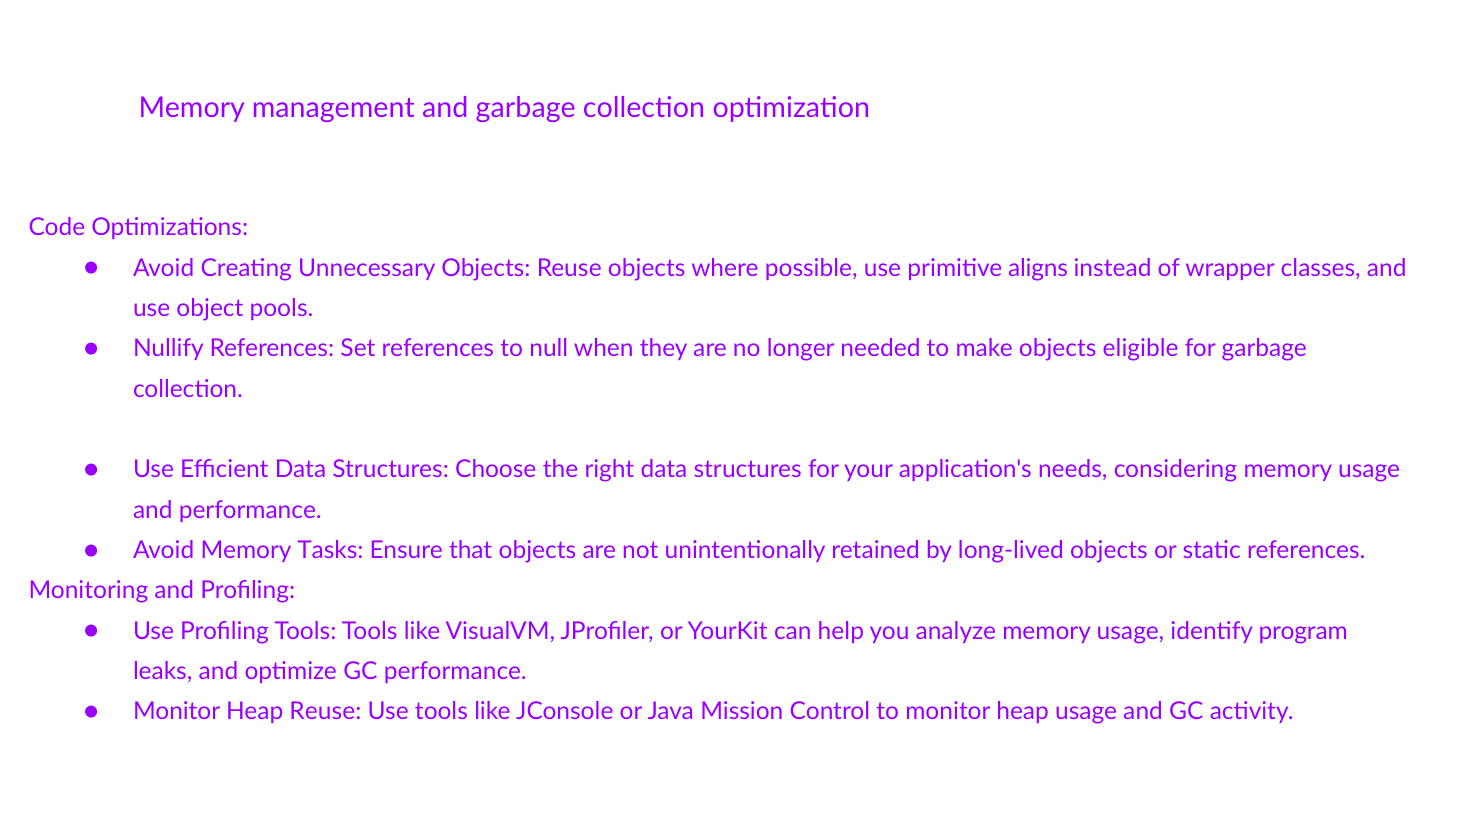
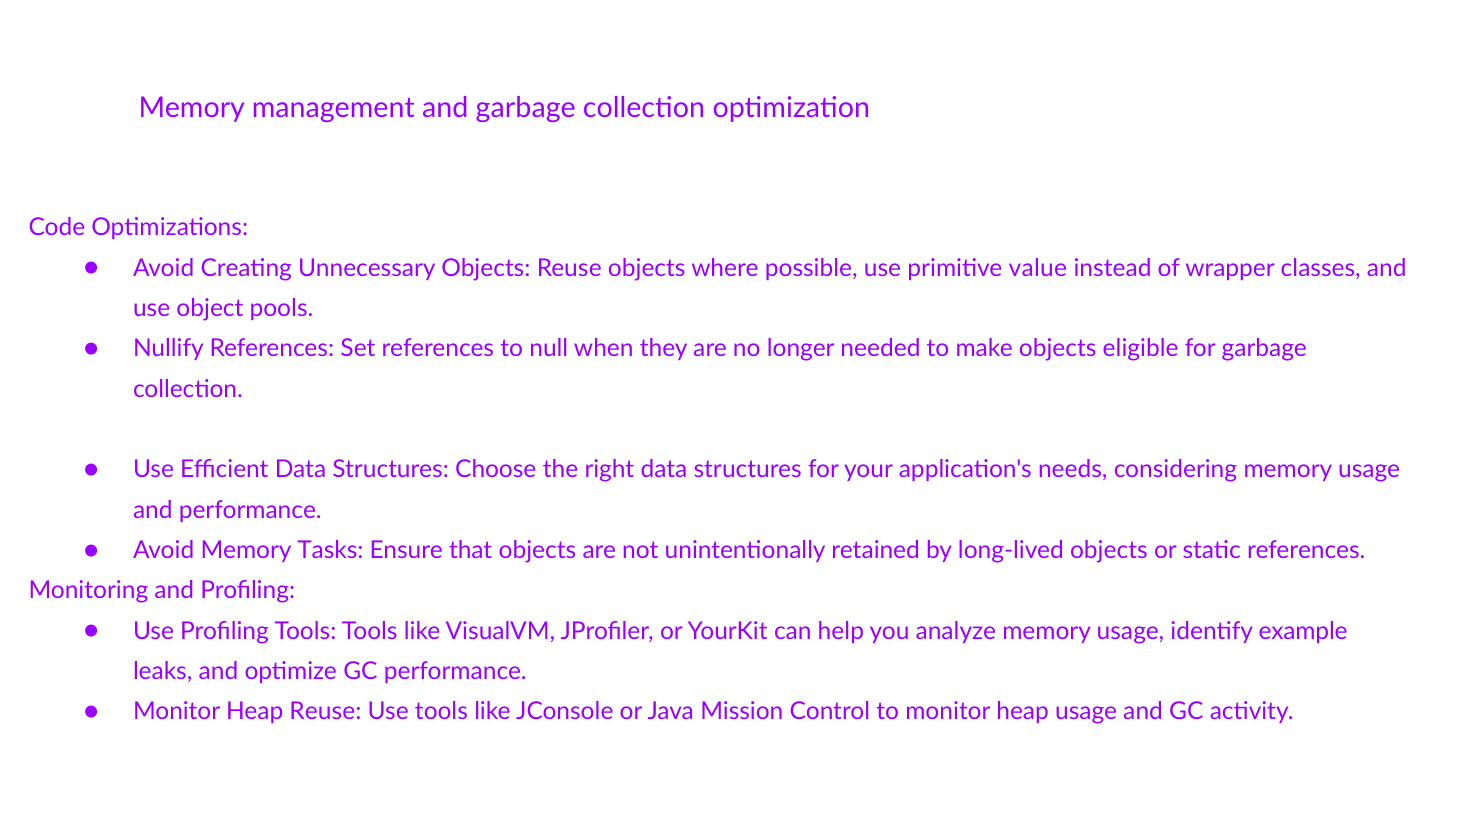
aligns: aligns -> value (1038, 268)
program: program -> example (1303, 631)
